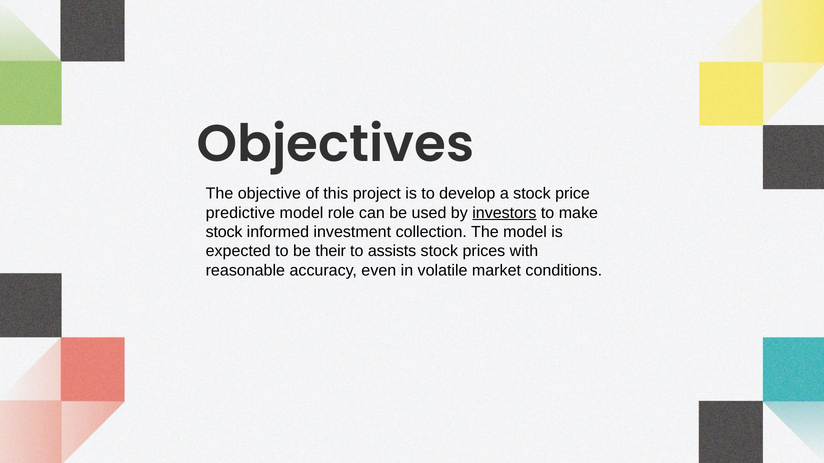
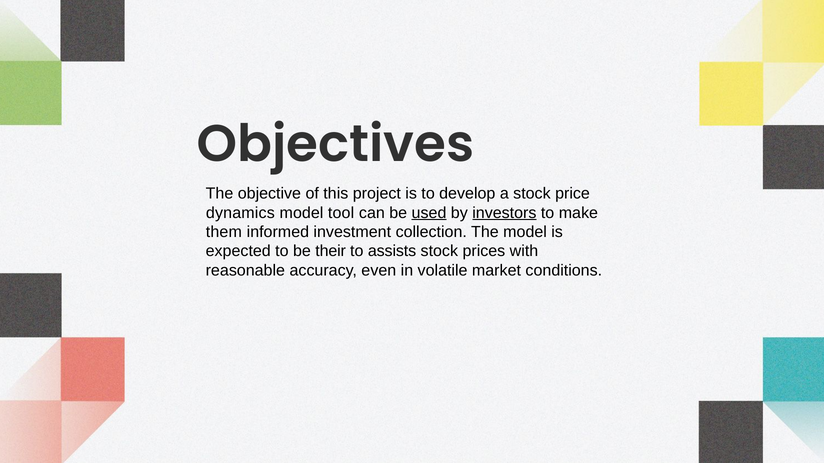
predictive: predictive -> dynamics (240, 213)
role: role -> tool (341, 213)
used underline: none -> present (429, 213)
stock: stock -> them (224, 232)
